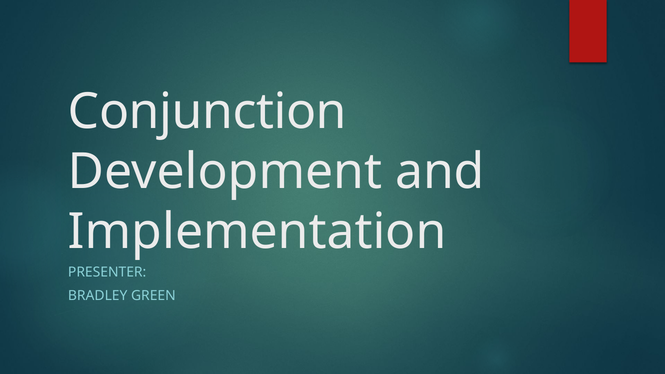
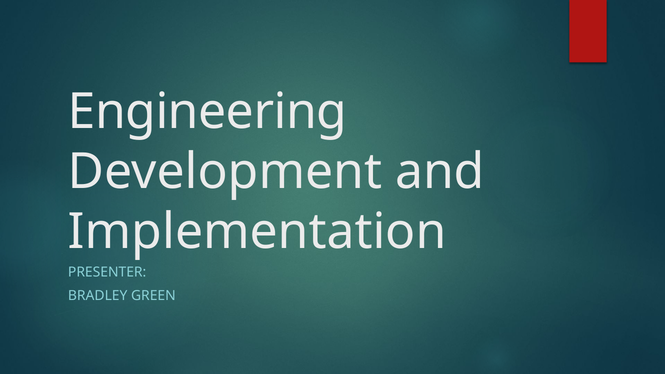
Conjunction: Conjunction -> Engineering (207, 112)
